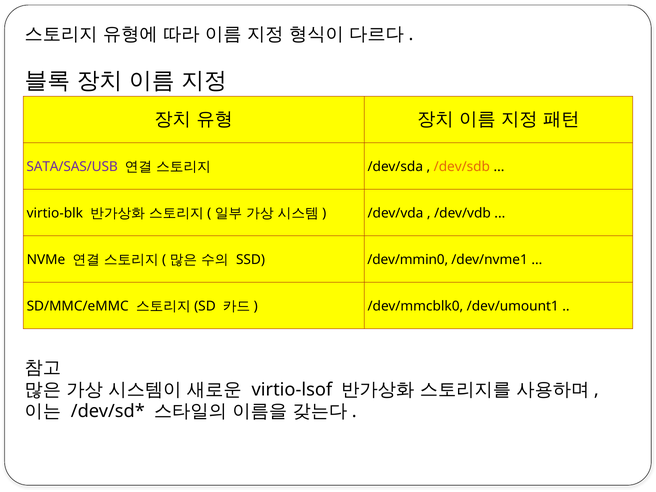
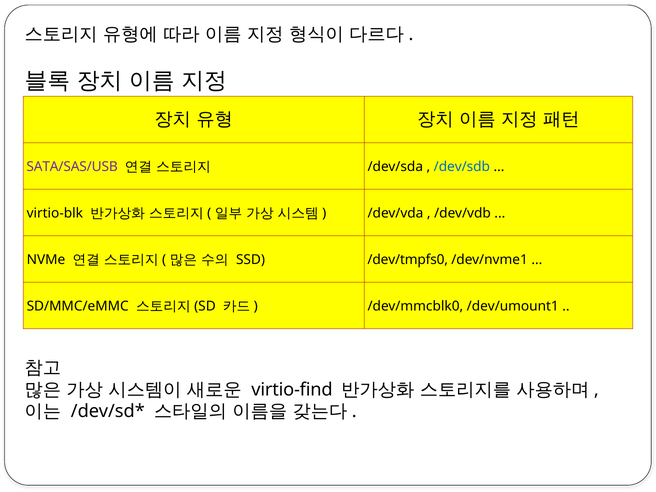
/dev/sdb colour: orange -> blue (462, 167)
/dev/mmin0: /dev/mmin0 -> /dev/tmpfs0 (408, 260)
virtio-lsof: virtio-lsof -> virtio-find (292, 390)
